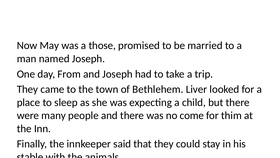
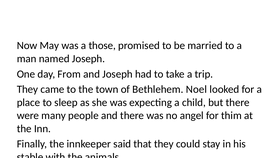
Liver: Liver -> Noel (196, 89)
come: come -> angel (192, 115)
